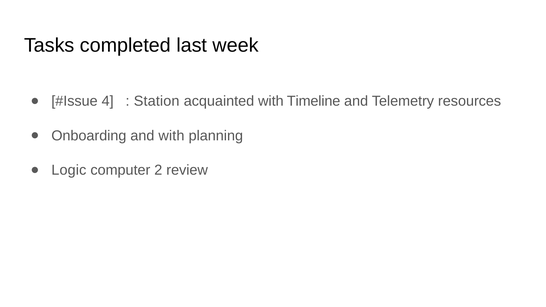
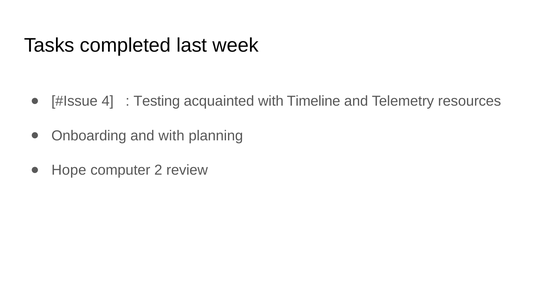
Station: Station -> Testing (157, 101)
Logic: Logic -> Hope (69, 170)
